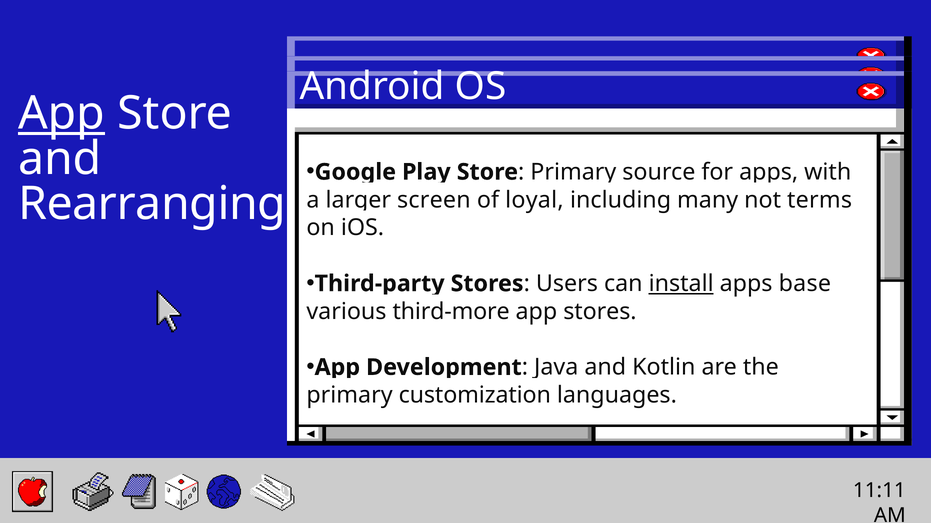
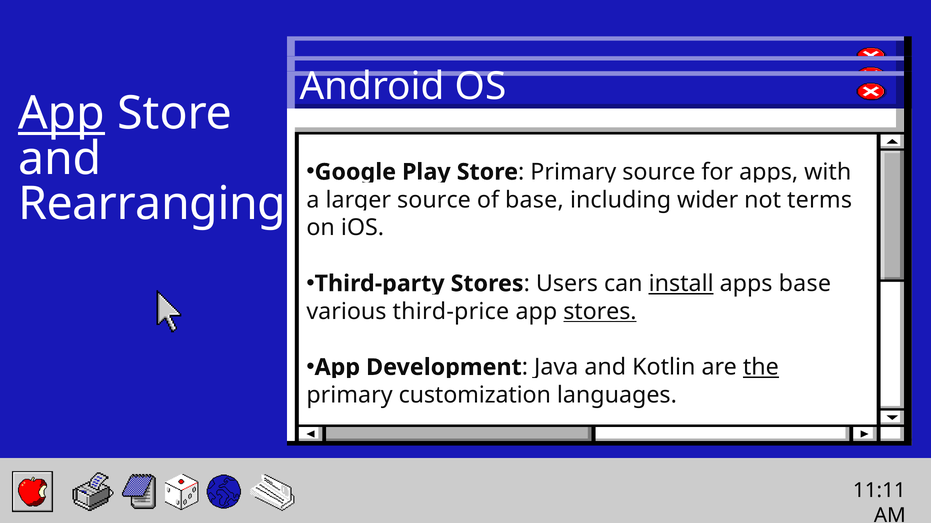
screen: screen -> source (434, 200)
of loyal: loyal -> base (534, 200)
many: many -> wider (708, 200)
third-more: third-more -> third-price (451, 312)
stores underline: none -> present (600, 312)
the underline: none -> present (761, 368)
